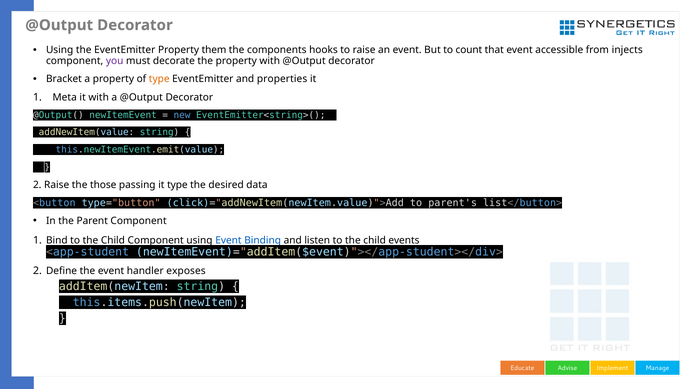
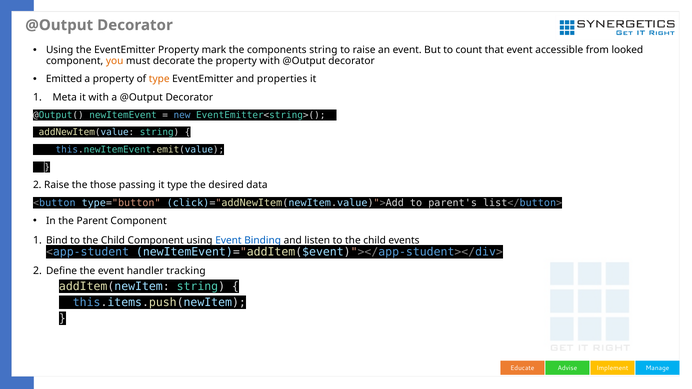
them: them -> mark (214, 50)
components hooks: hooks -> string (323, 50)
injects: injects -> looked (627, 50)
you colour: purple -> orange (115, 61)
Bracket: Bracket -> Emitted (64, 79)
exposes: exposes -> tracking (186, 271)
